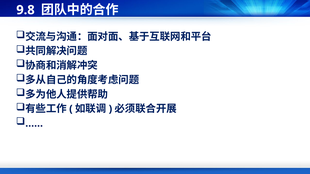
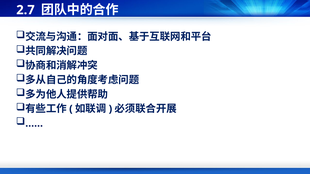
9.8: 9.8 -> 2.7 (25, 10)
